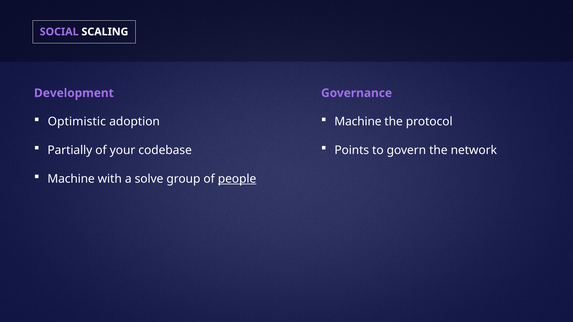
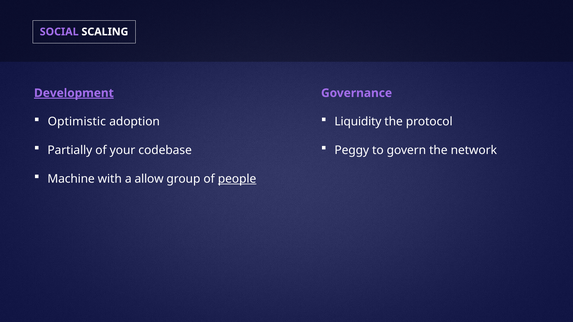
Development underline: none -> present (74, 93)
Machine: Machine -> Liquidity (358, 122)
Points: Points -> Peggy (352, 150)
solve: solve -> allow (149, 179)
